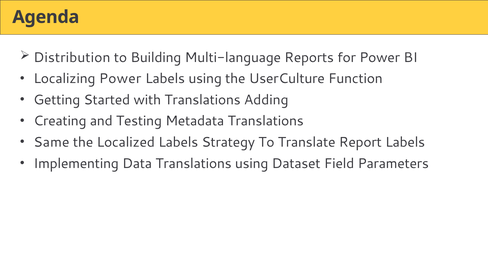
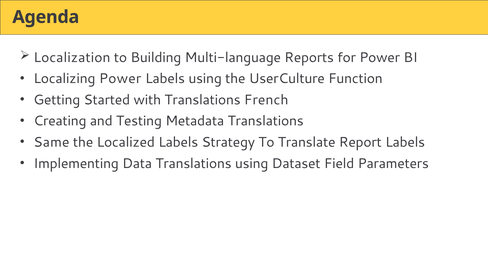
Distribution: Distribution -> Localization (72, 58)
Adding: Adding -> French (266, 100)
